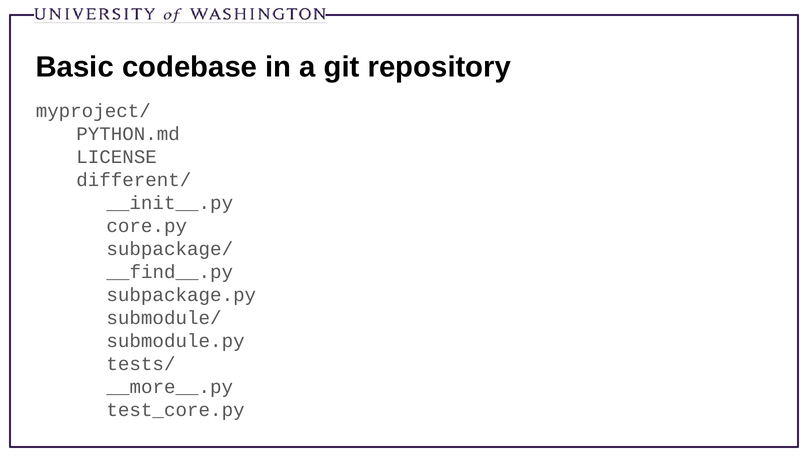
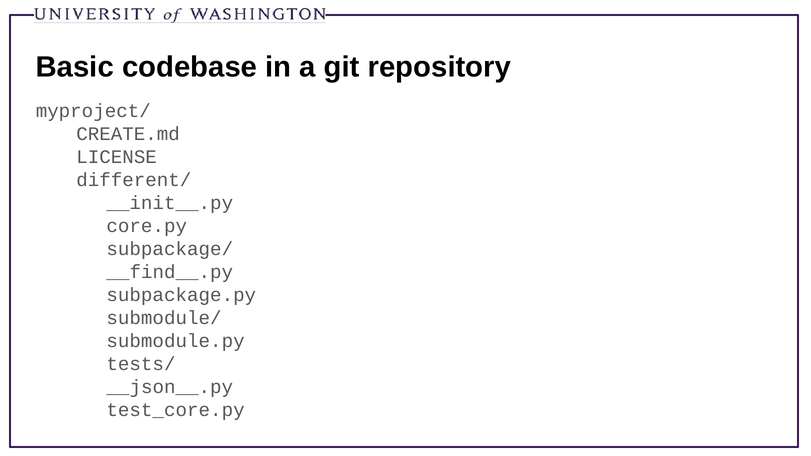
PYTHON.md: PYTHON.md -> CREATE.md (128, 134)
__more__.py: __more__.py -> __json__.py (170, 387)
